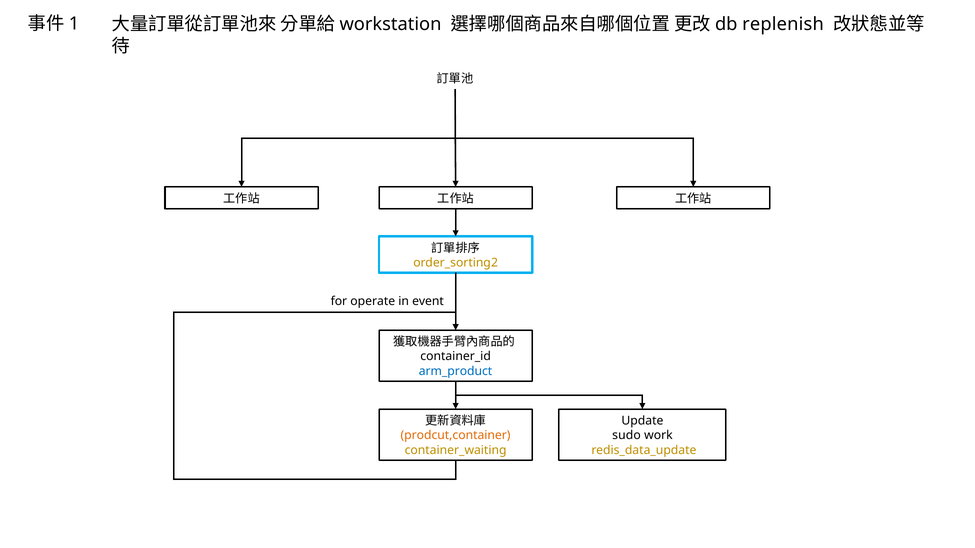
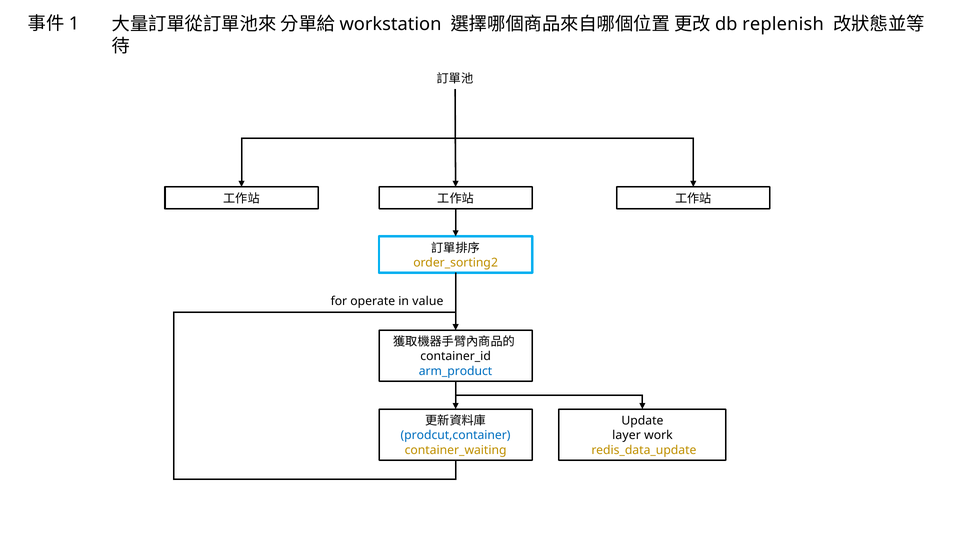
event: event -> value (428, 301)
prodcut,container colour: orange -> blue (456, 436)
sudo: sudo -> layer (627, 436)
